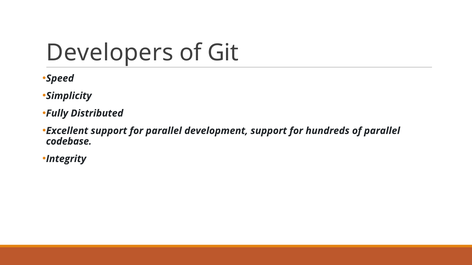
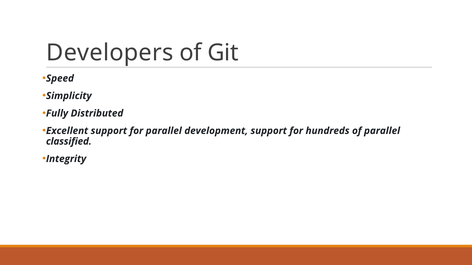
codebase: codebase -> classified (69, 142)
